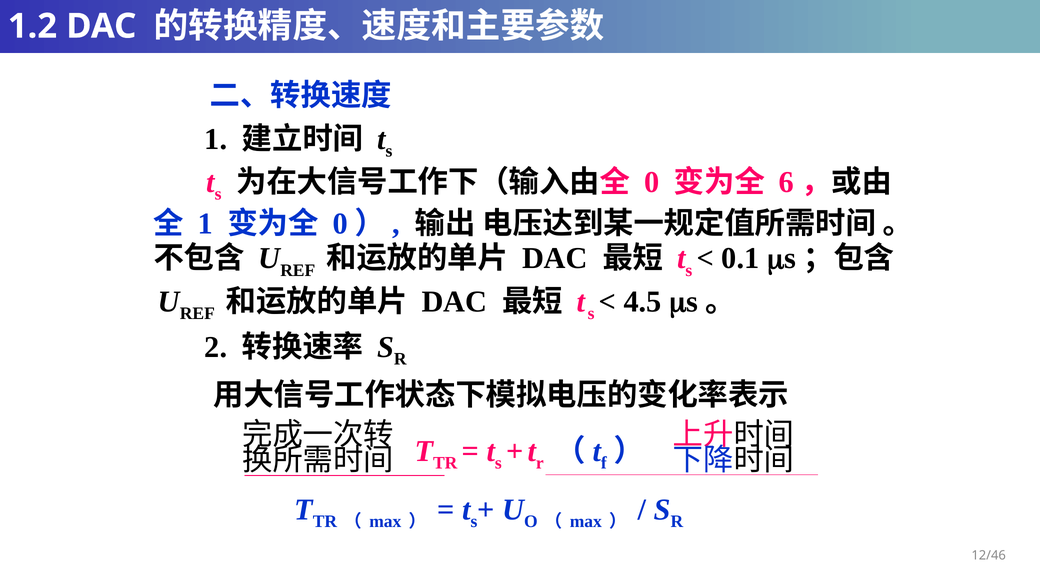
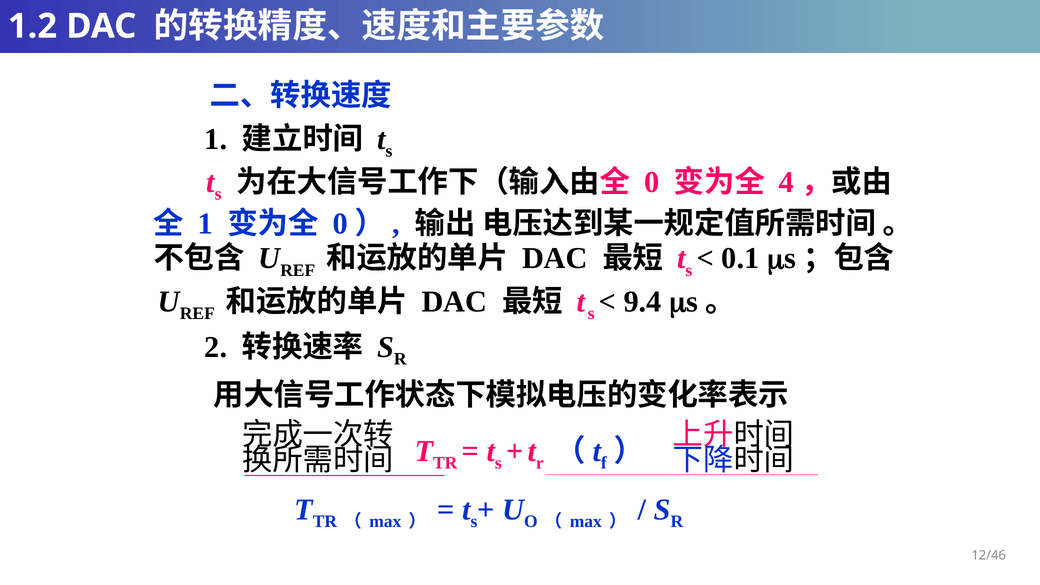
6: 6 -> 4 (786, 182)
4.5: 4.5 -> 9.4 (643, 302)
